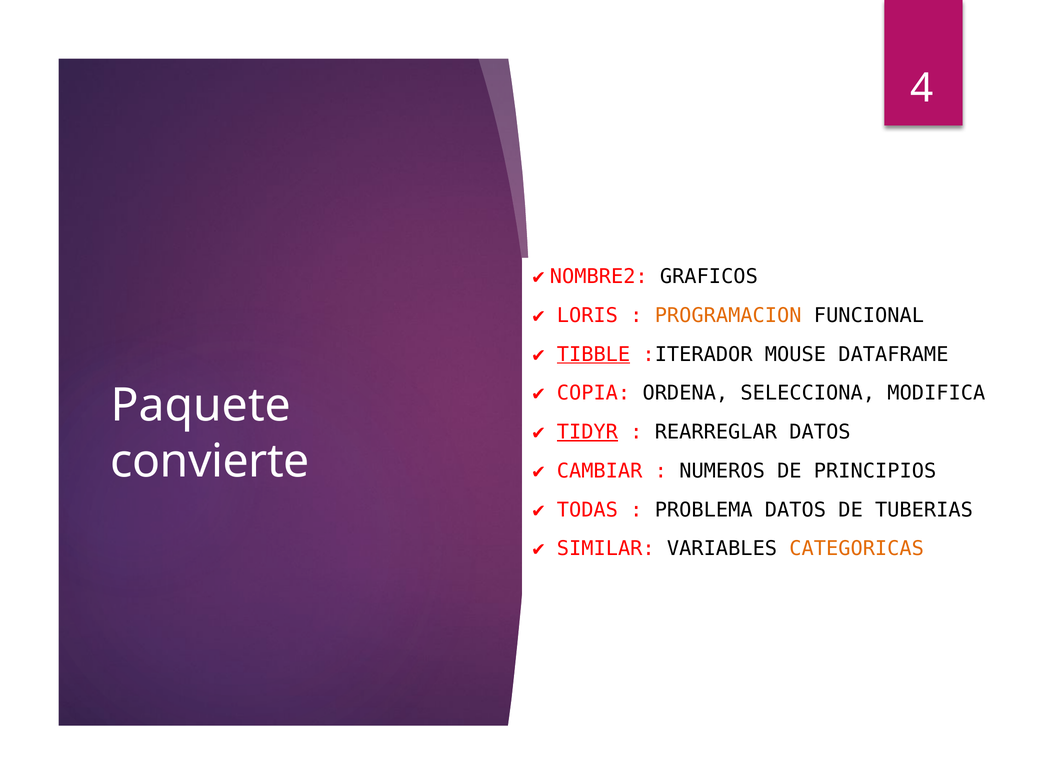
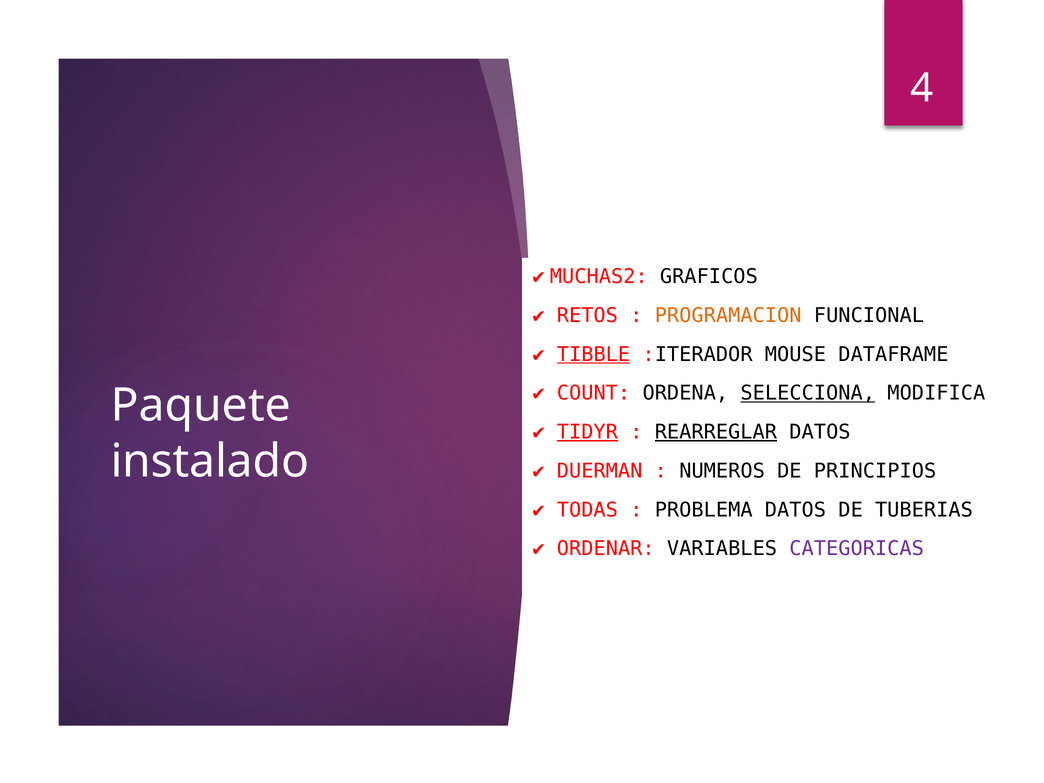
NOMBRE2: NOMBRE2 -> MUCHAS2 (599, 277)
LORIS: LORIS -> RETOS (587, 315)
COPIA: COPIA -> COUNT (594, 393)
SELECCIONA underline: none -> present (808, 393)
REARREGLAR underline: none -> present (716, 432)
convierte: convierte -> instalado (210, 461)
CAMBIAR: CAMBIAR -> DUERMAN (600, 471)
SIMILAR: SIMILAR -> ORDENAR (606, 549)
CATEGORICAS colour: orange -> purple (857, 549)
